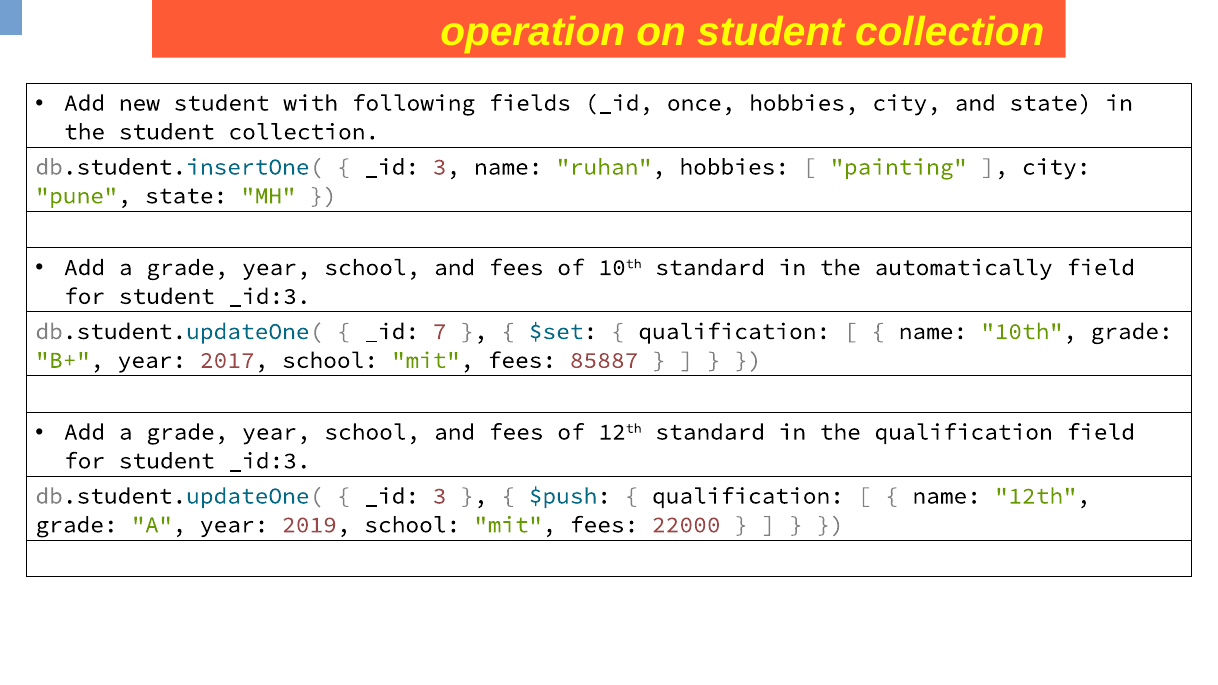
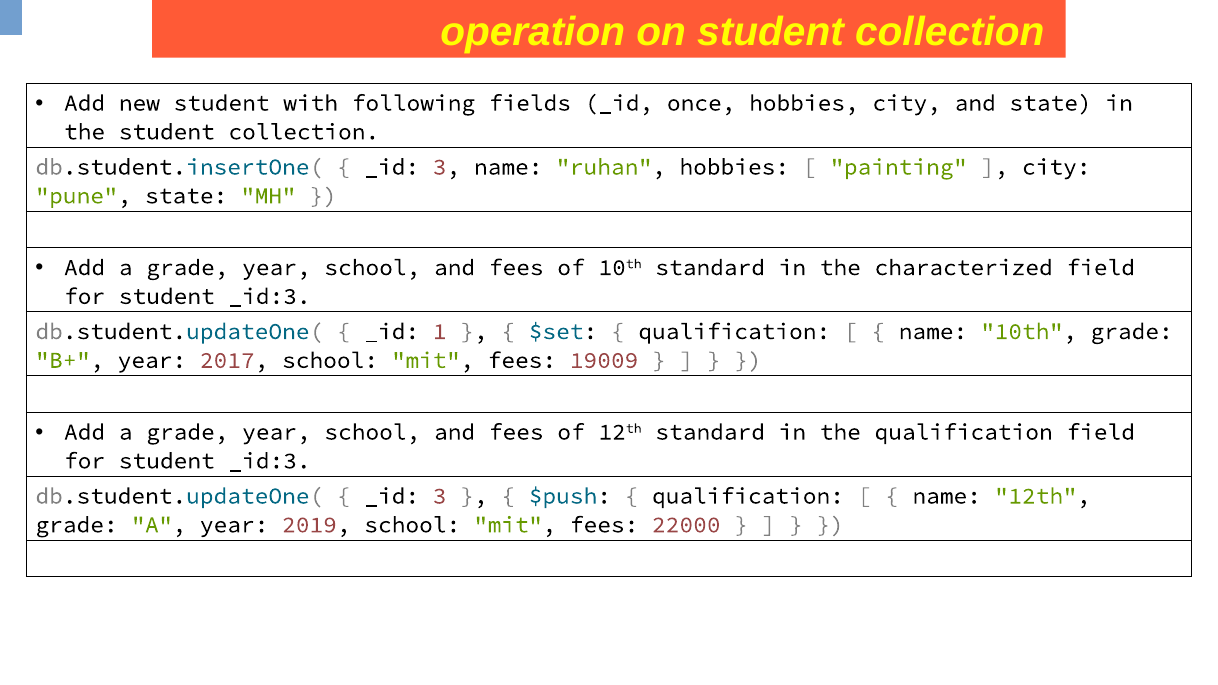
automatically: automatically -> characterized (964, 268)
7: 7 -> 1 (440, 332)
85887: 85887 -> 19009 (604, 360)
